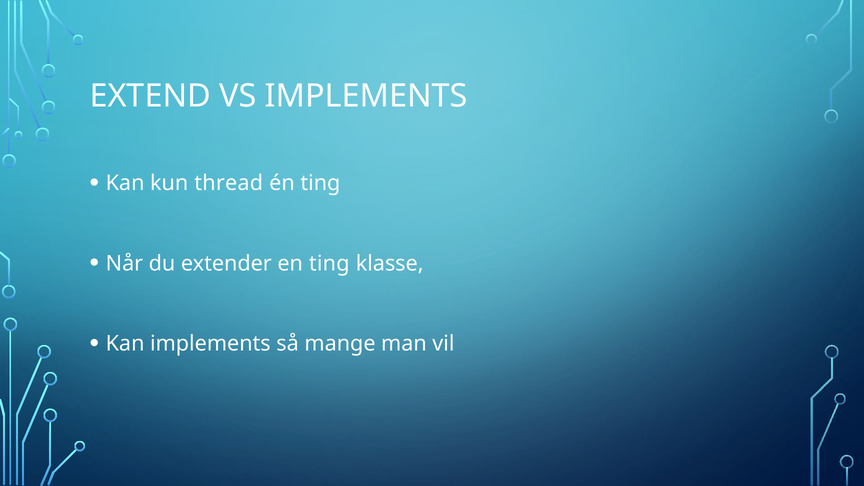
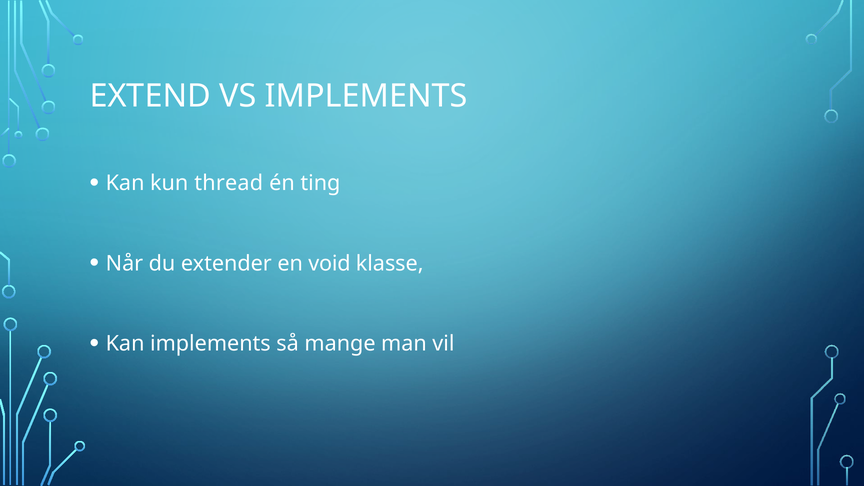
en ting: ting -> void (329, 264)
